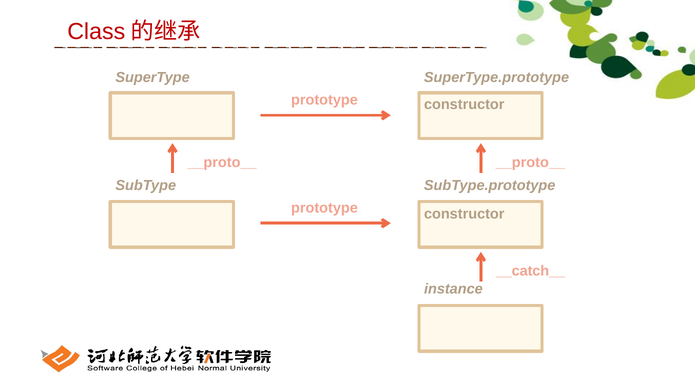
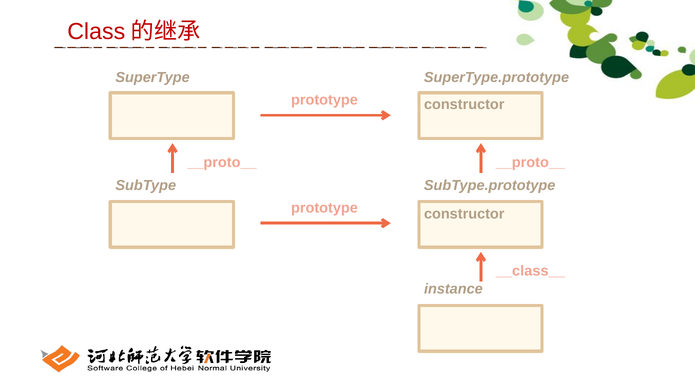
__catch__: __catch__ -> __class__ (530, 271)
